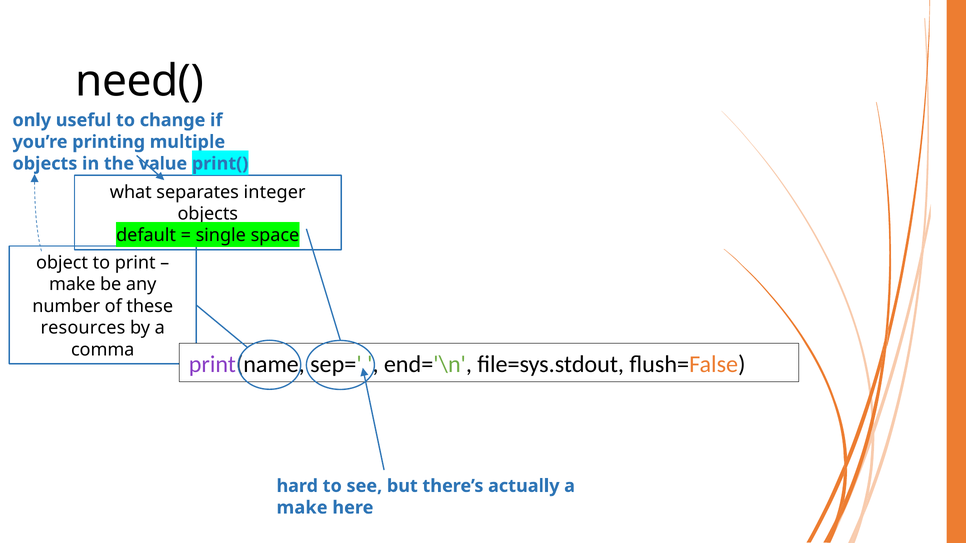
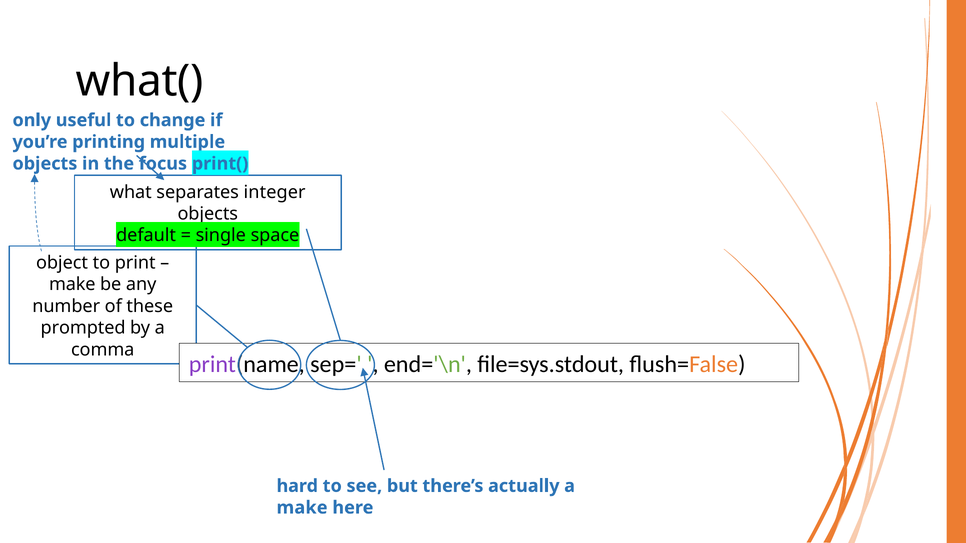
need(: need( -> what( (140, 81)
value: value -> focus (163, 164)
resources: resources -> prompted (83, 328)
